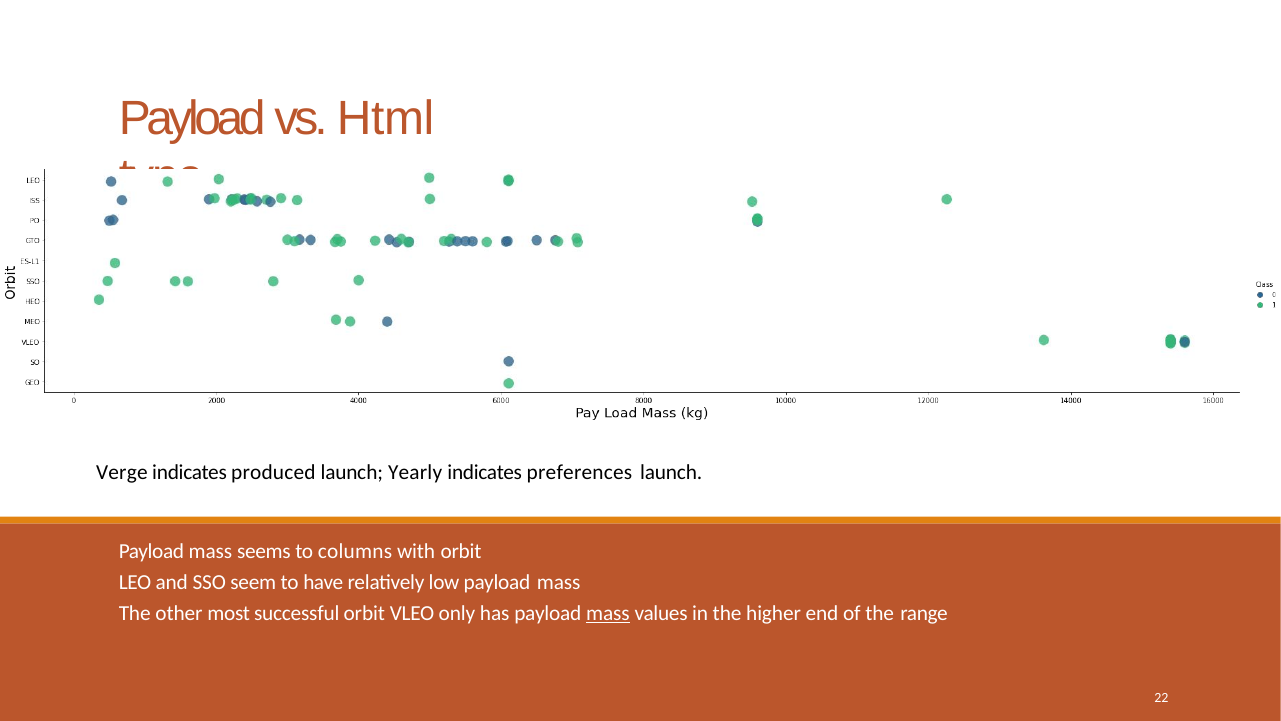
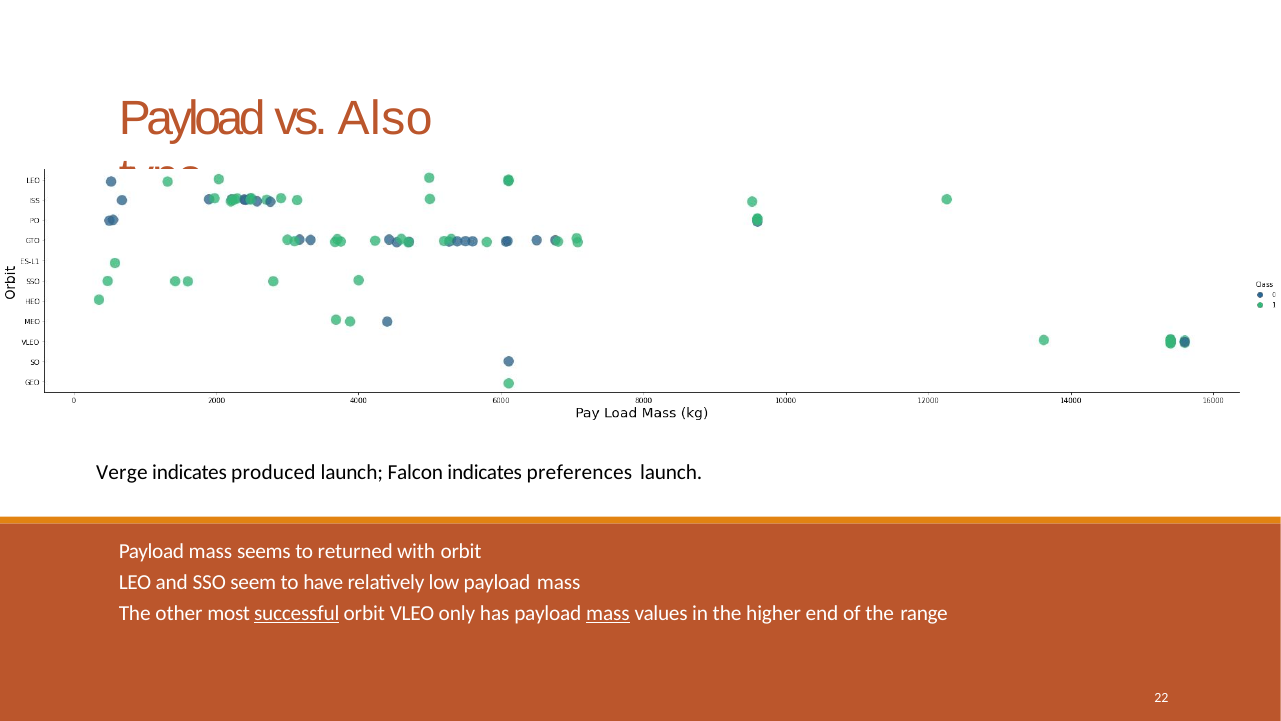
Html: Html -> Also (385, 119)
Yearly: Yearly -> Falcon (415, 472)
columns: columns -> returned (355, 551)
successful underline: none -> present (297, 613)
